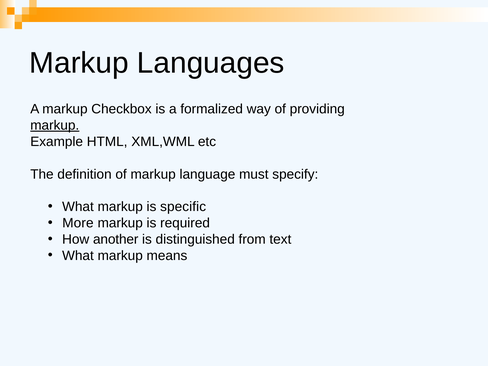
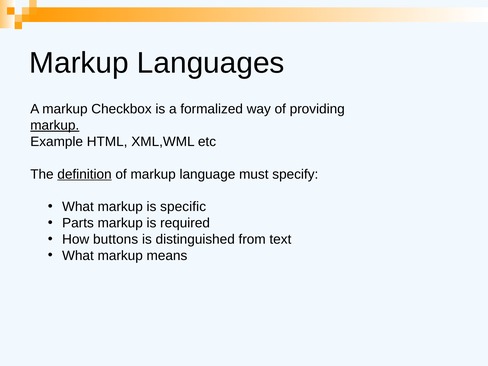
definition underline: none -> present (85, 174)
More: More -> Parts (78, 223)
another: another -> buttons (116, 239)
